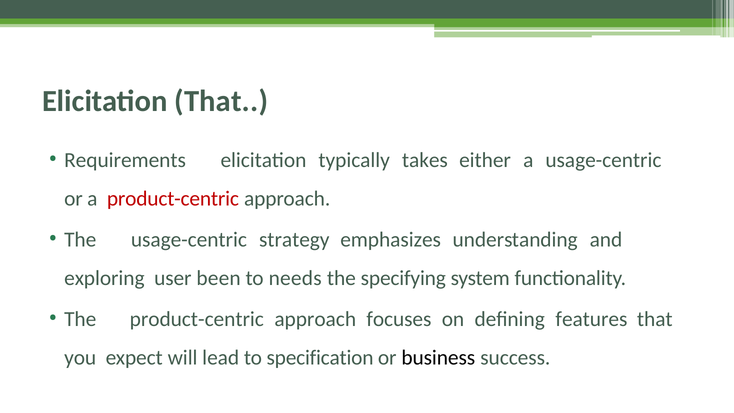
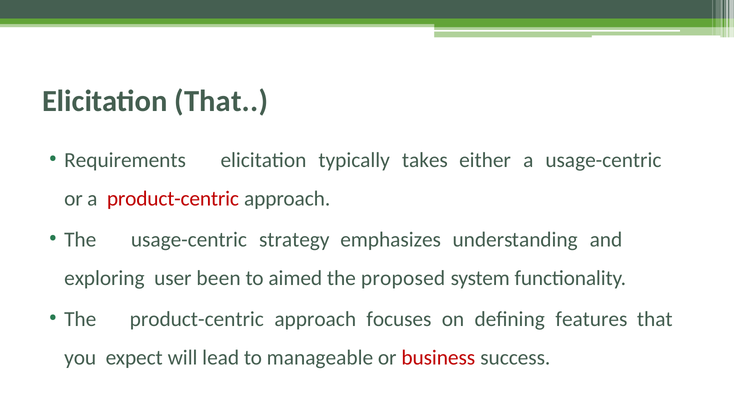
needs: needs -> aimed (295, 278)
specifying: specifying -> proposed (403, 278)
specification: specification -> manageable (320, 357)
business colour: black -> red (438, 357)
